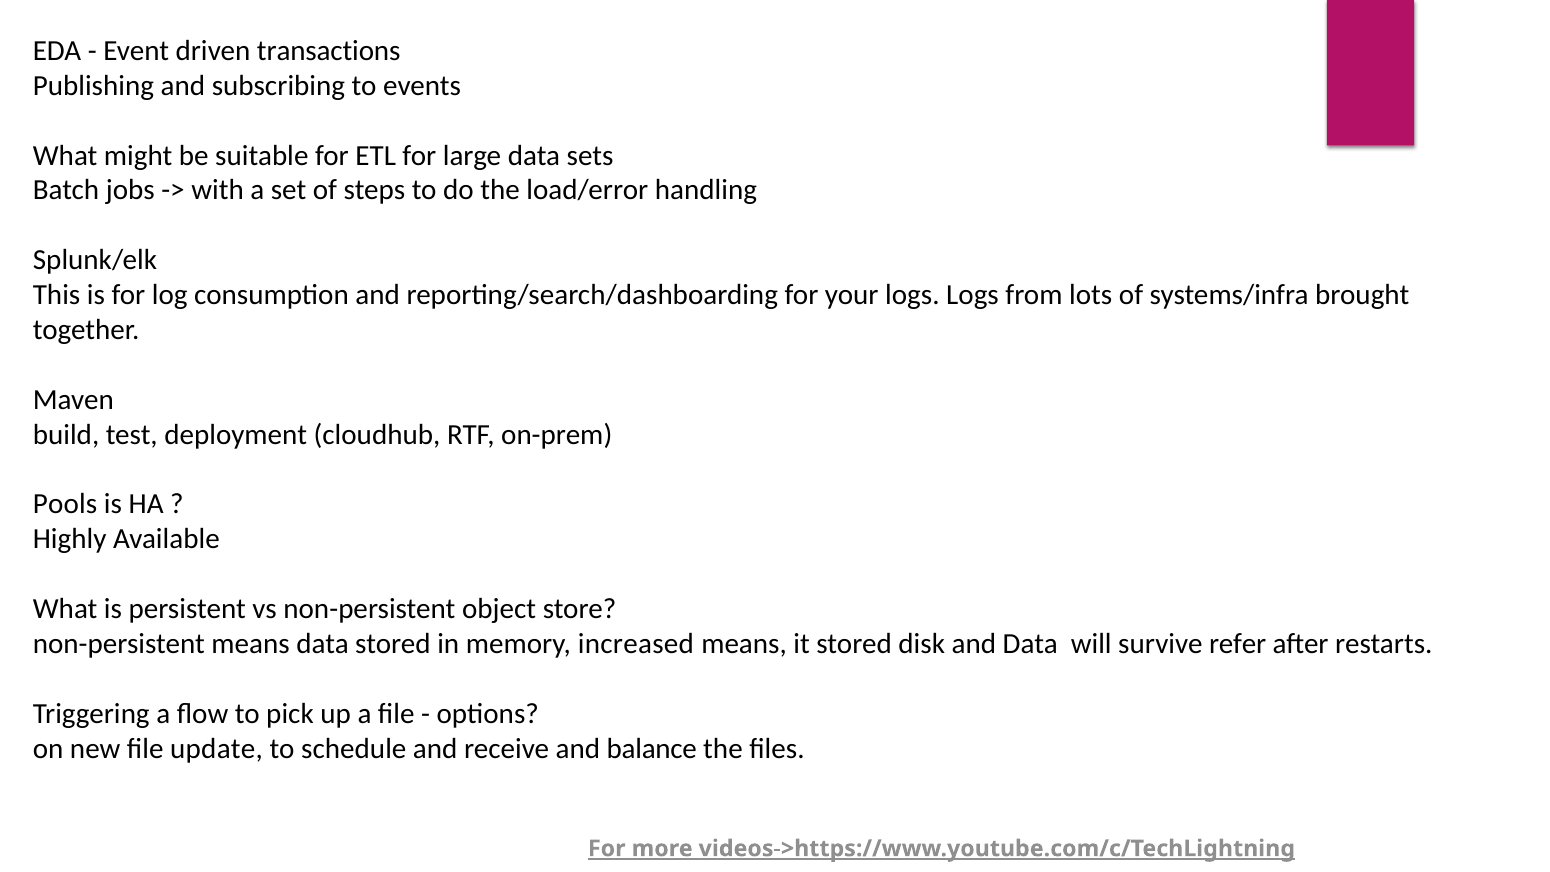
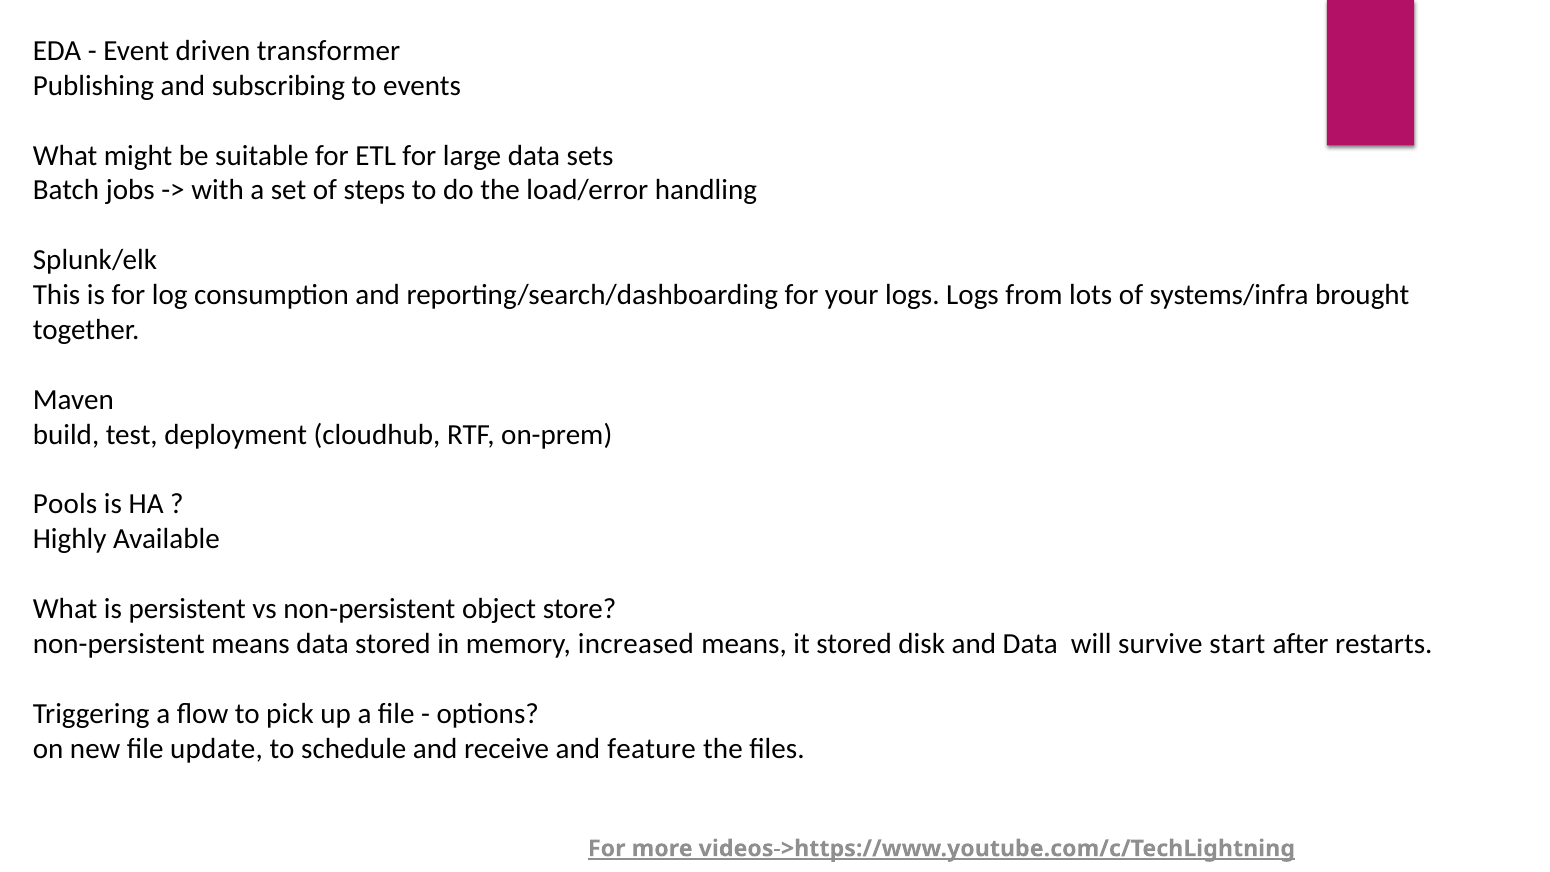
transactions: transactions -> transformer (329, 51)
refer: refer -> start (1237, 644)
balance: balance -> feature (652, 749)
